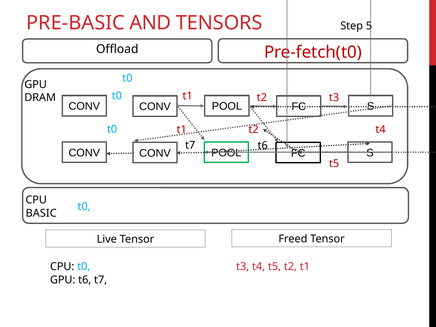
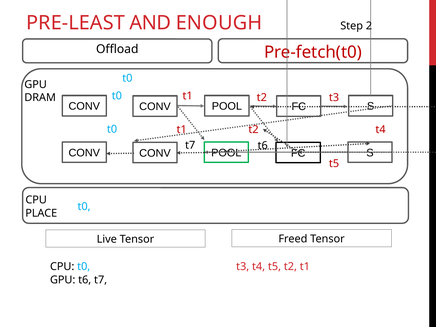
PRE-BASIC: PRE-BASIC -> PRE-LEAST (76, 23)
TENSORS: TENSORS -> ENOUGH (219, 23)
5: 5 -> 2 (369, 26)
BASIC: BASIC -> PLACE (41, 213)
